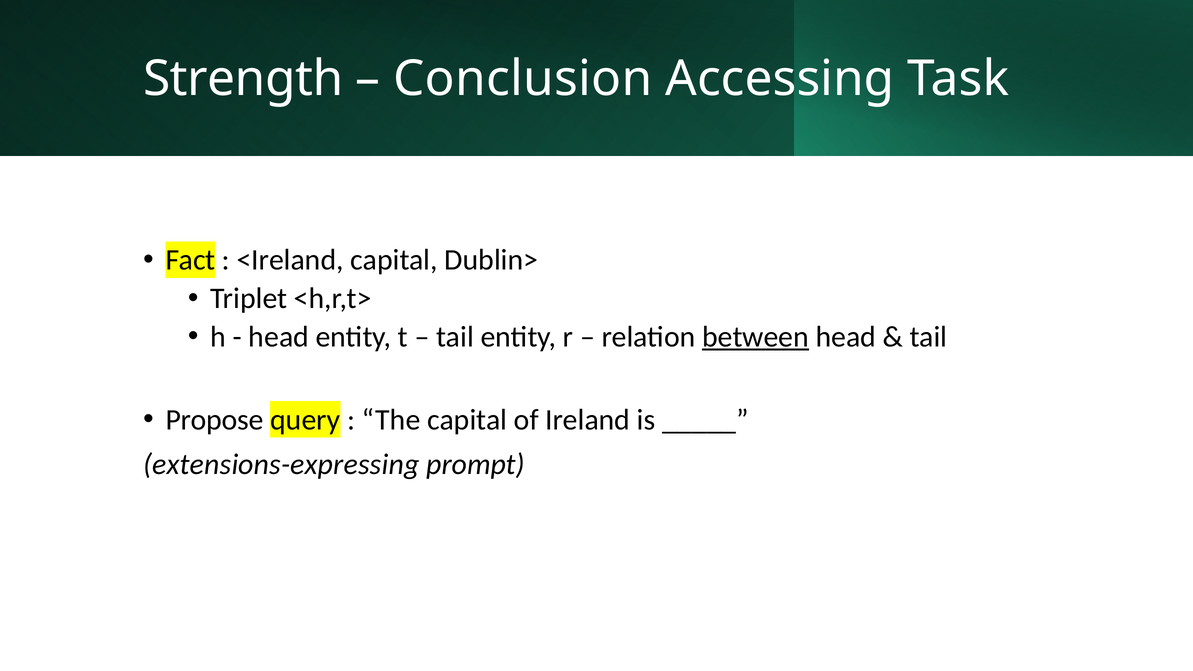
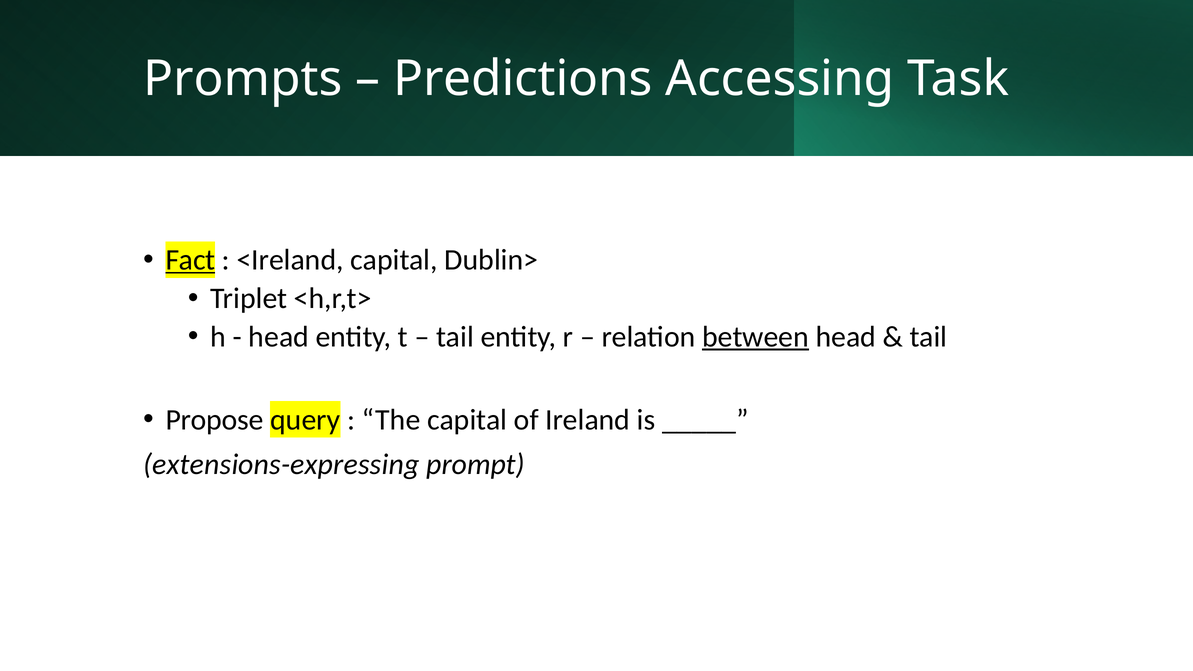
Strength: Strength -> Prompts (243, 79)
Conclusion: Conclusion -> Predictions (523, 79)
Fact underline: none -> present (190, 260)
